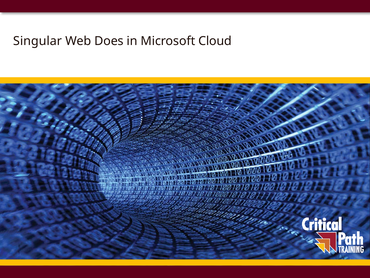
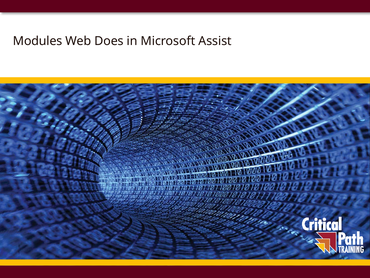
Singular: Singular -> Modules (38, 41)
Cloud: Cloud -> Assist (215, 41)
